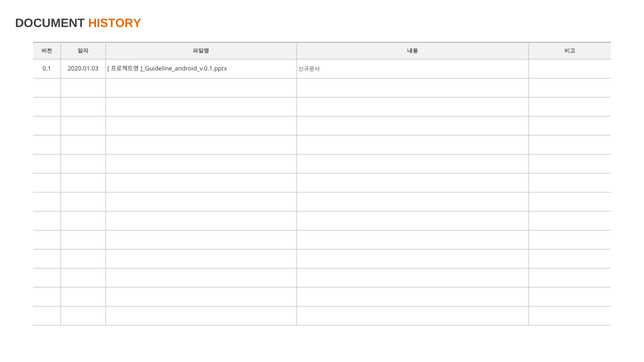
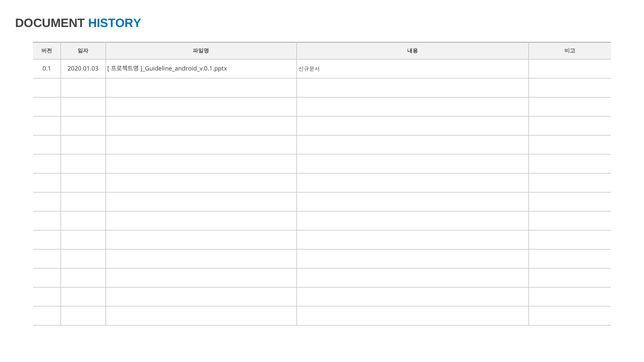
HISTORY colour: orange -> blue (115, 24)
